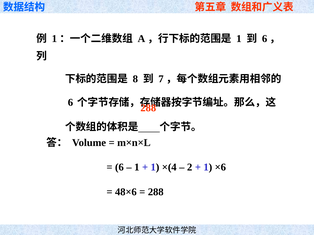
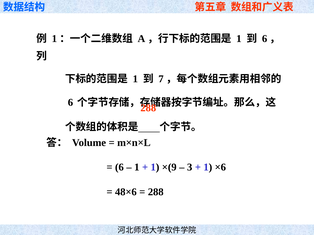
8: 8 -> 1 (135, 79)
×(4: ×(4 -> ×(9 (169, 168)
2: 2 -> 3 (190, 168)
